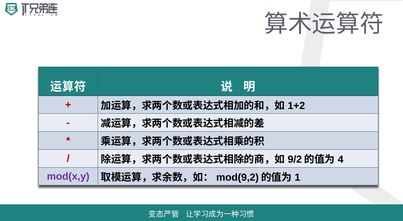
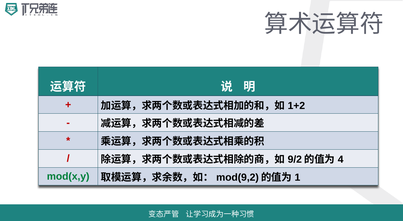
mod(x,y colour: purple -> green (68, 176)
